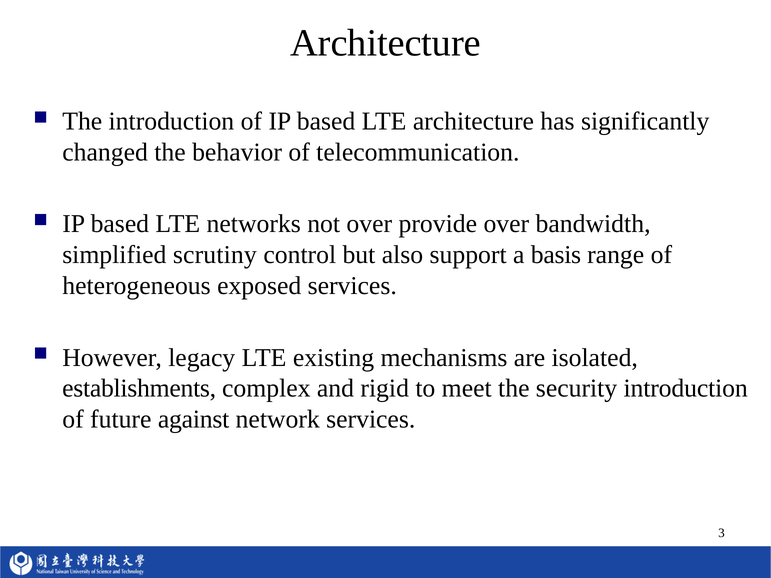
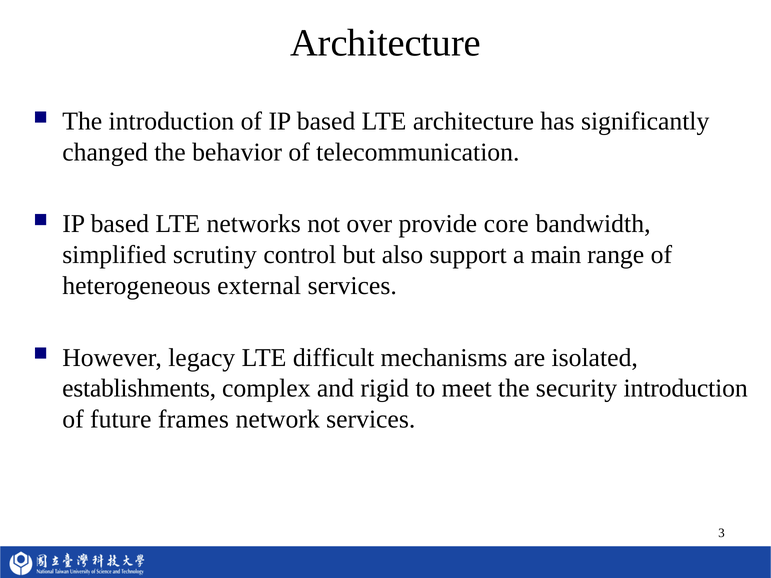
provide over: over -> core (506, 224)
basis: basis -> main (556, 255)
exposed: exposed -> external (259, 286)
existing: existing -> difficult (334, 358)
against: against -> frames (193, 419)
